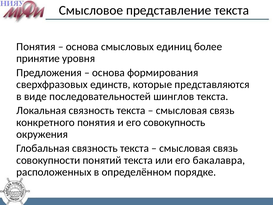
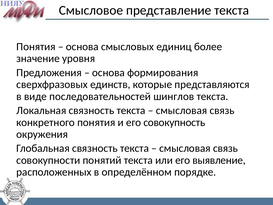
принятие: принятие -> значение (38, 58)
бакалавра: бакалавра -> выявление (219, 160)
